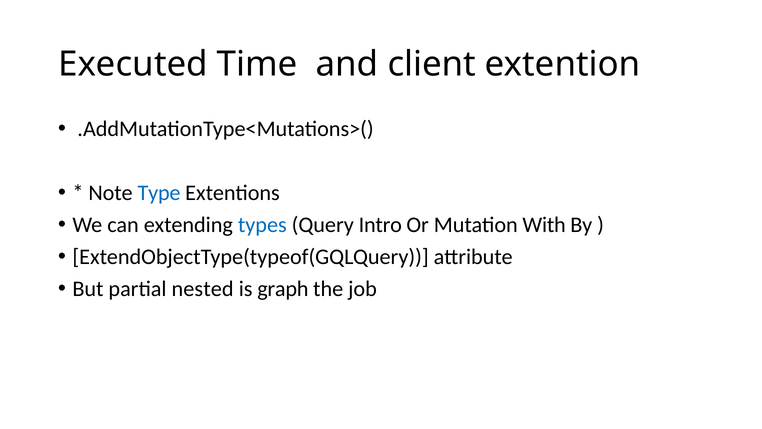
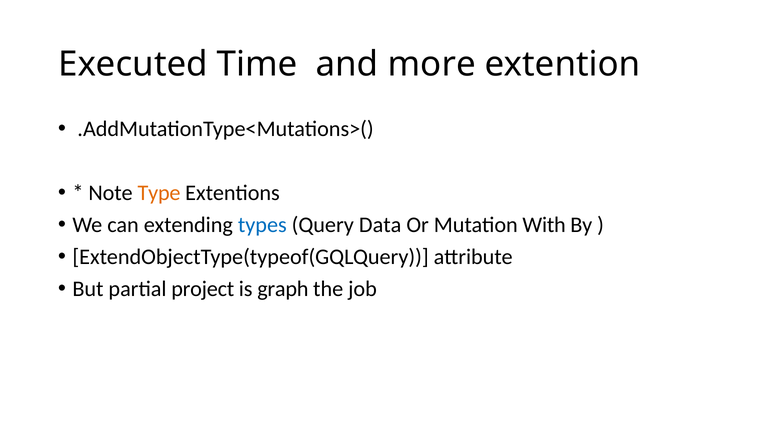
client: client -> more (432, 64)
Type colour: blue -> orange (159, 193)
Intro: Intro -> Data (380, 225)
nested: nested -> project (203, 289)
